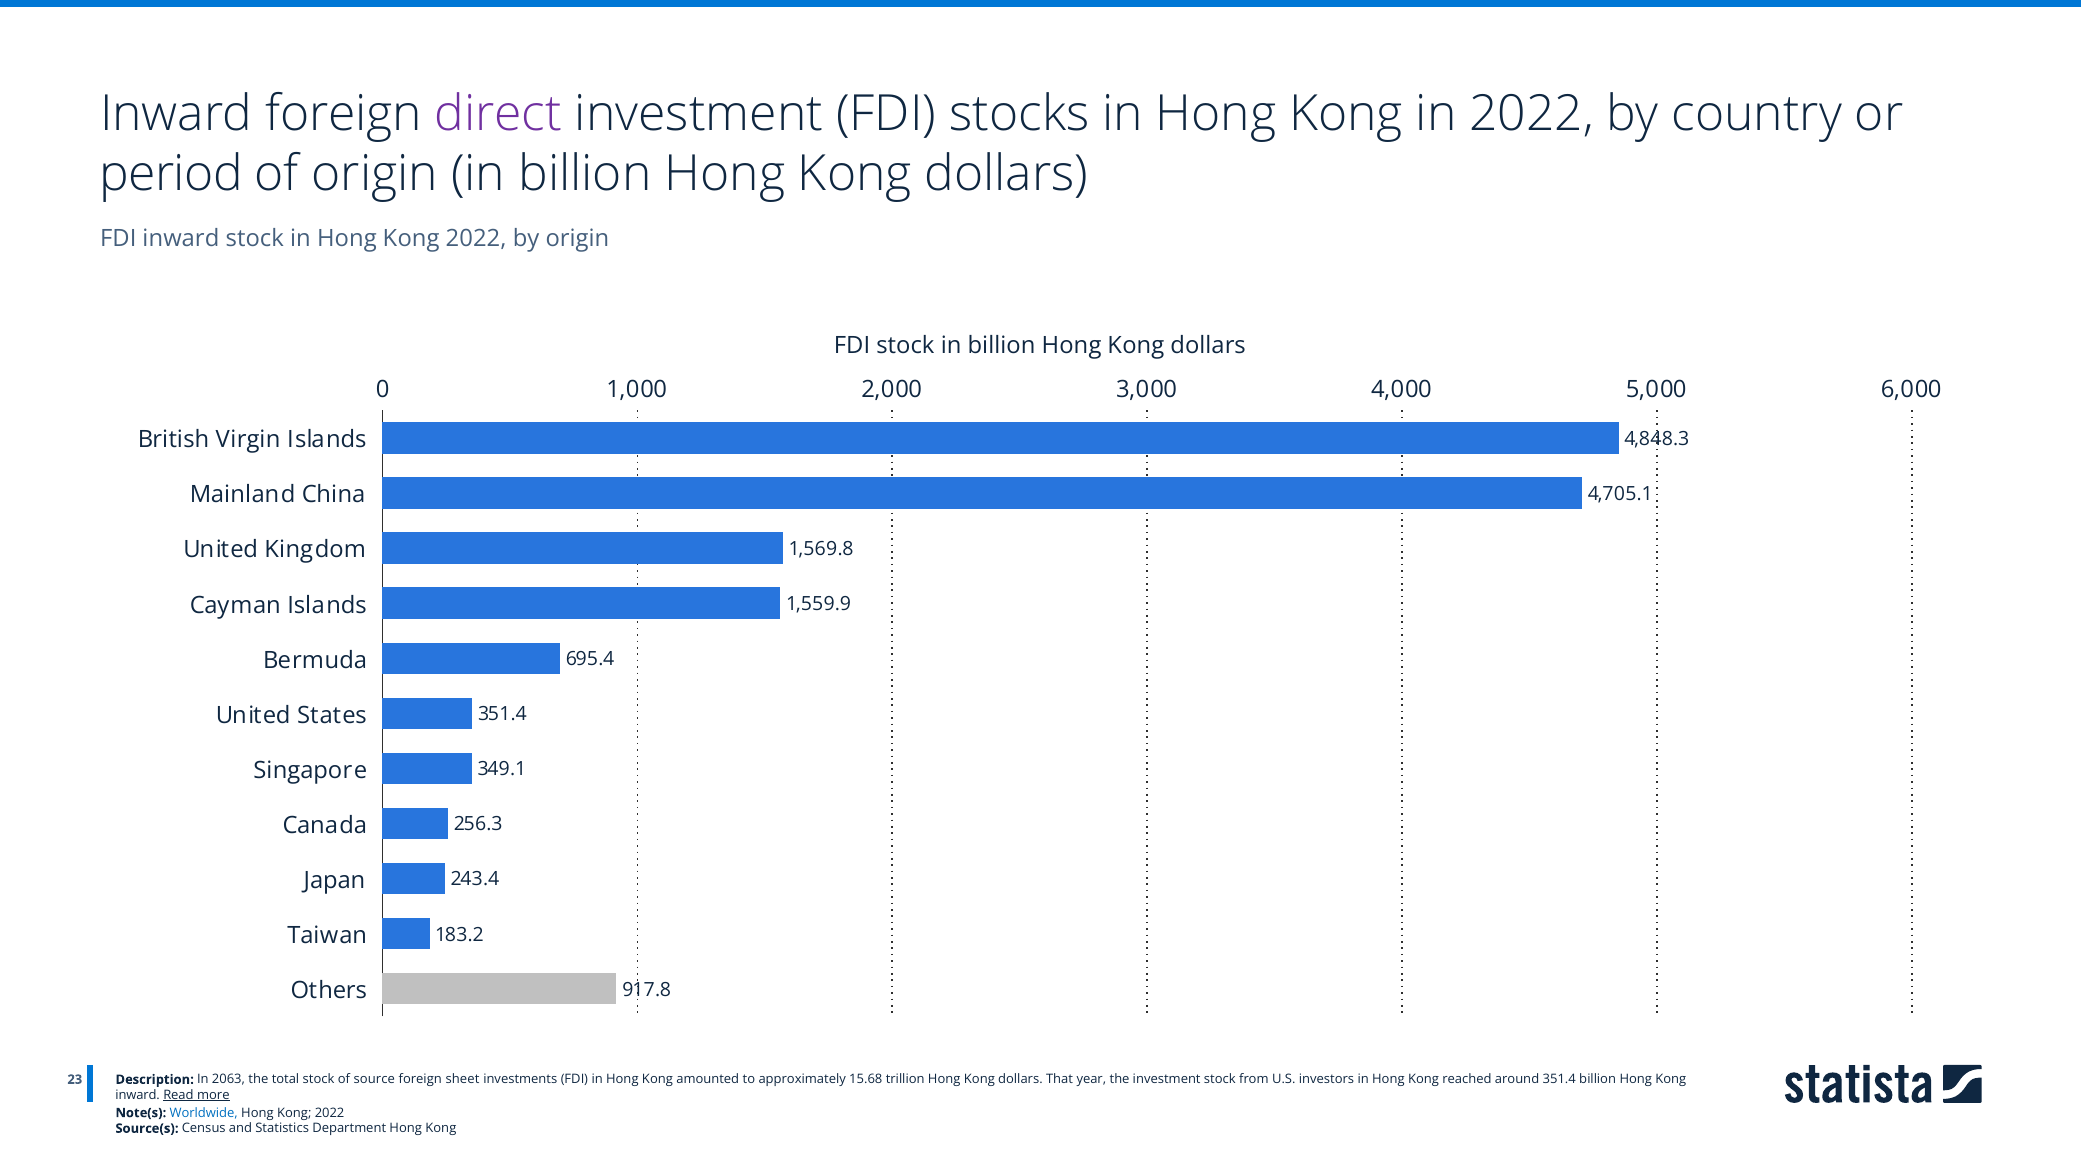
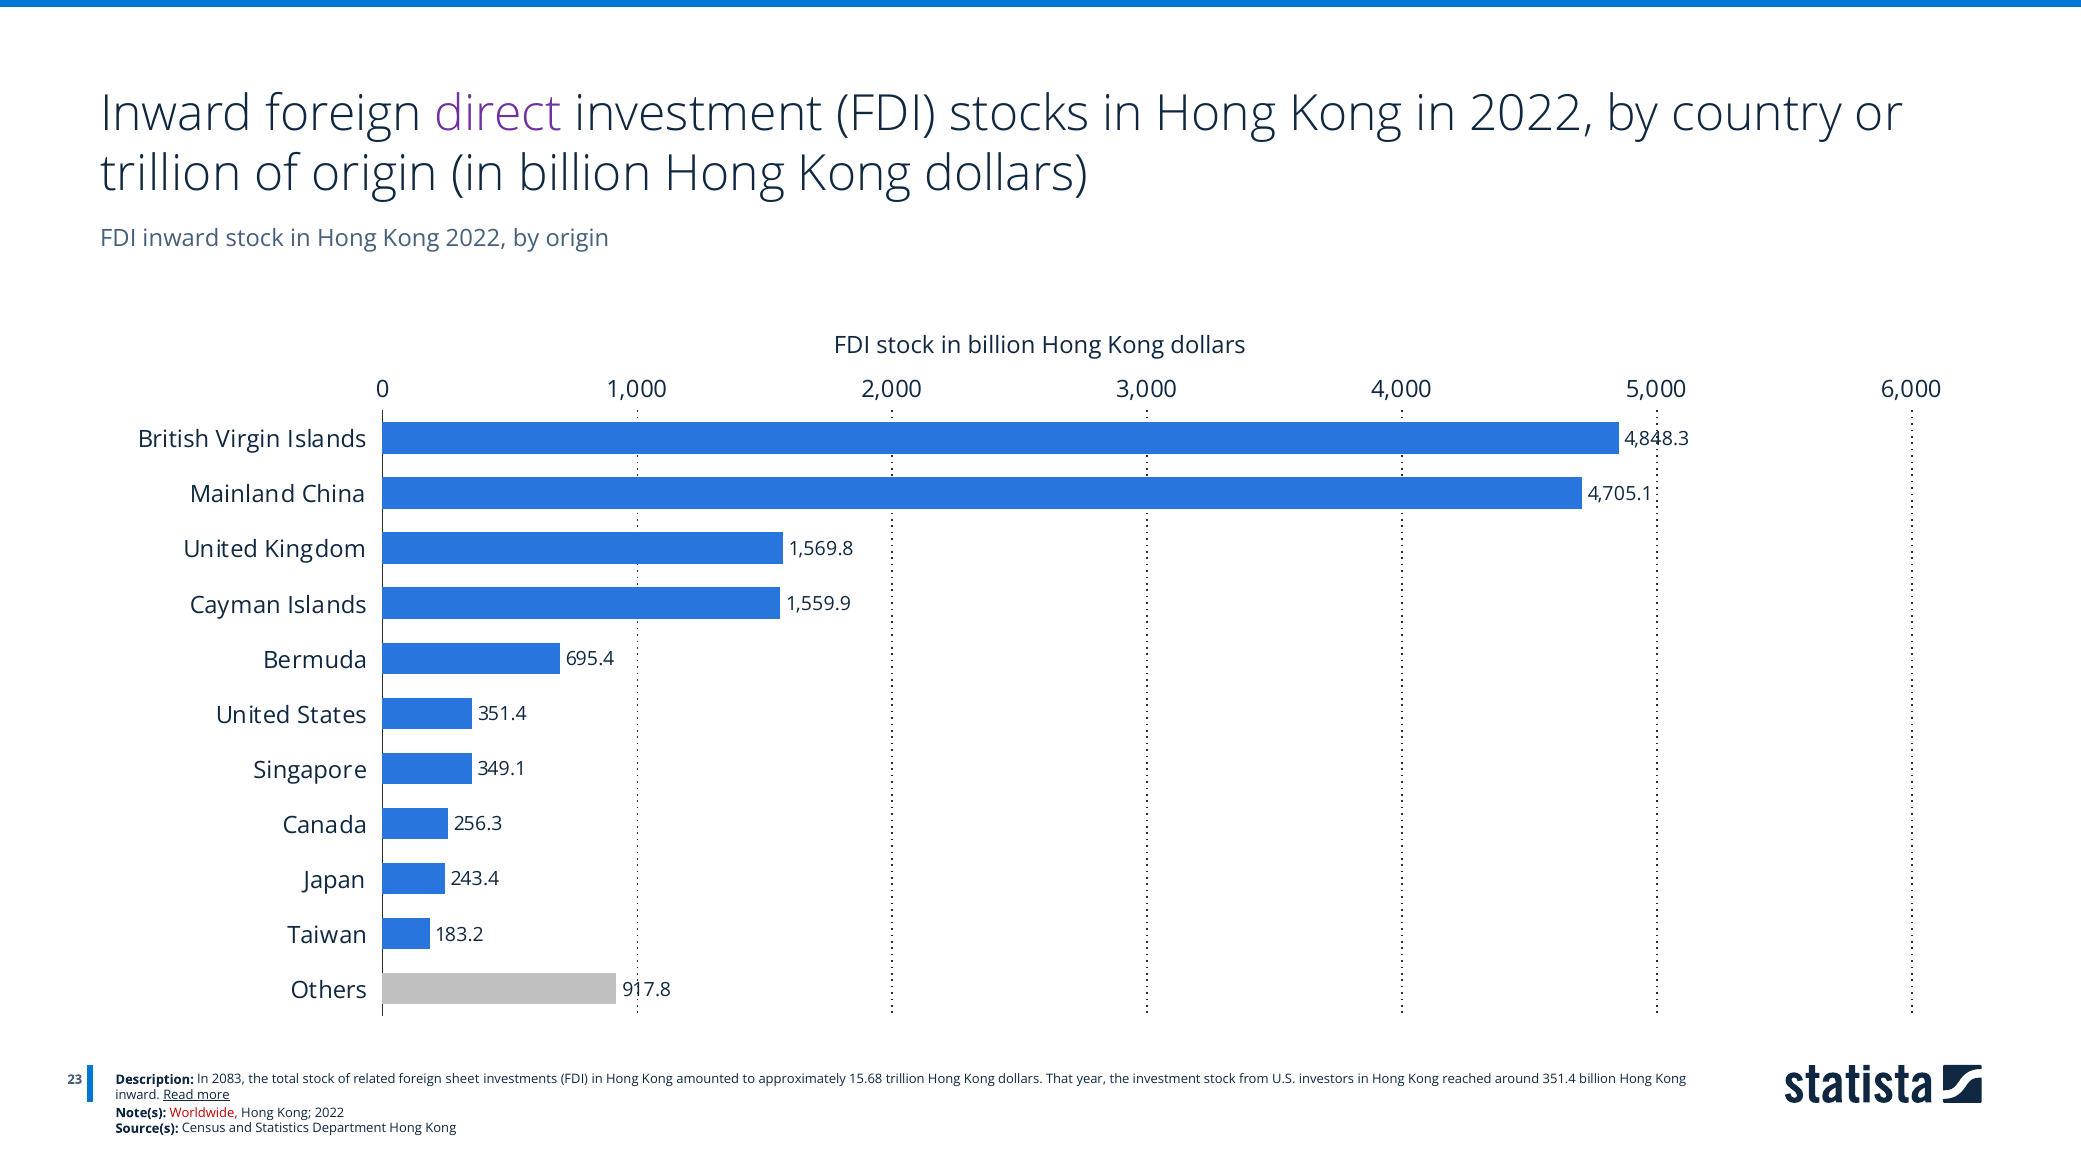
period: period -> trillion (171, 174)
2063: 2063 -> 2083 (228, 1079)
source: source -> related (374, 1079)
Worldwide colour: blue -> red (204, 1112)
